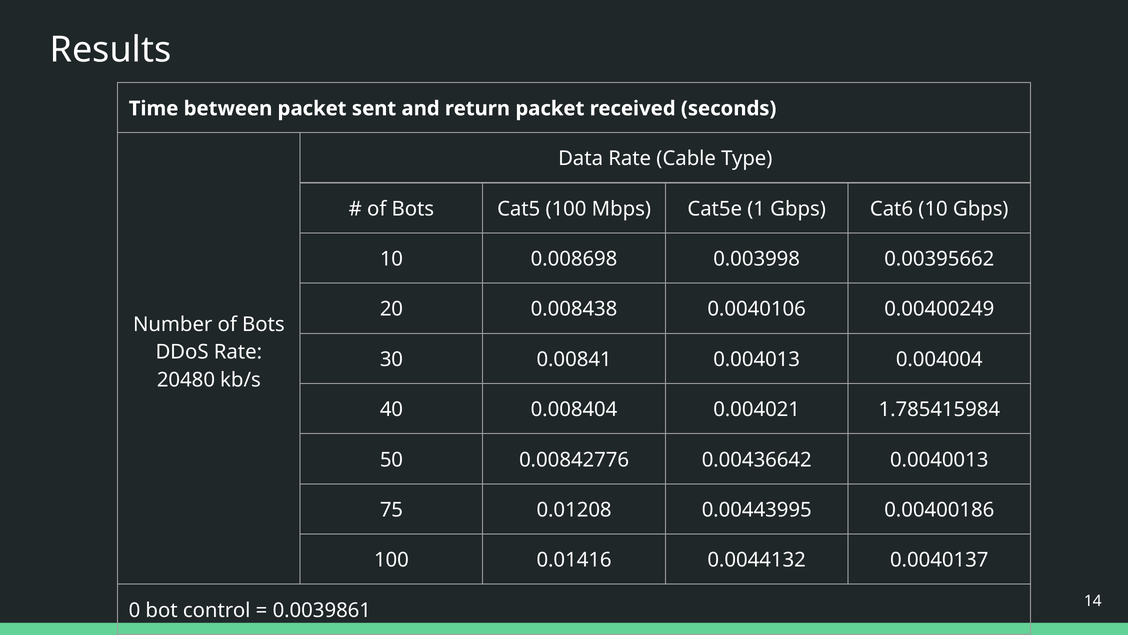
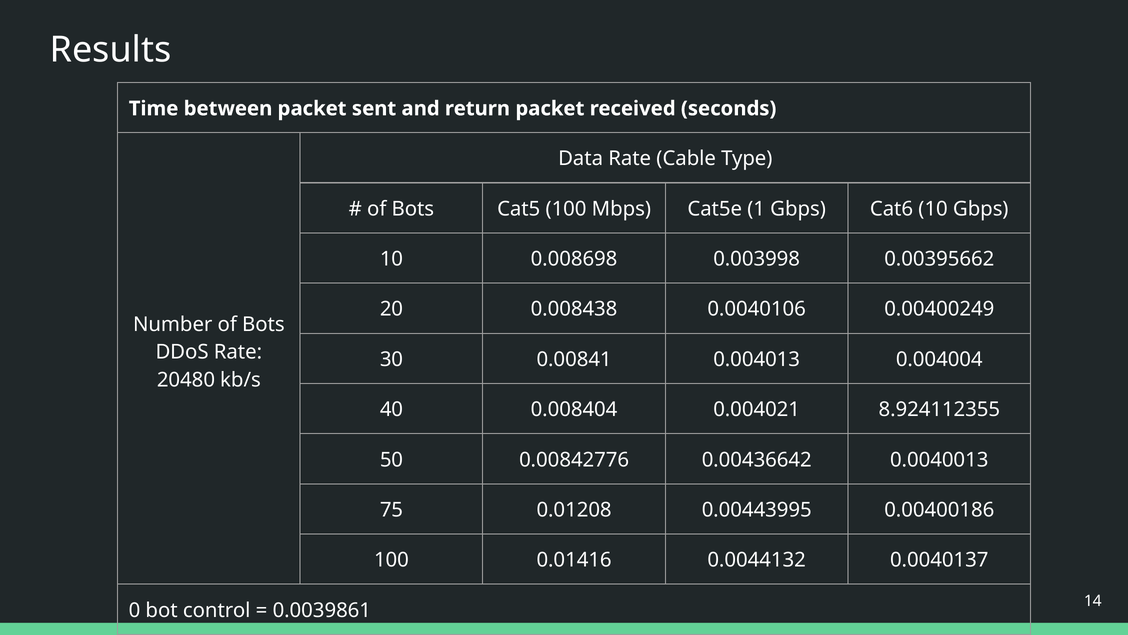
1.785415984: 1.785415984 -> 8.924112355 (939, 409)
